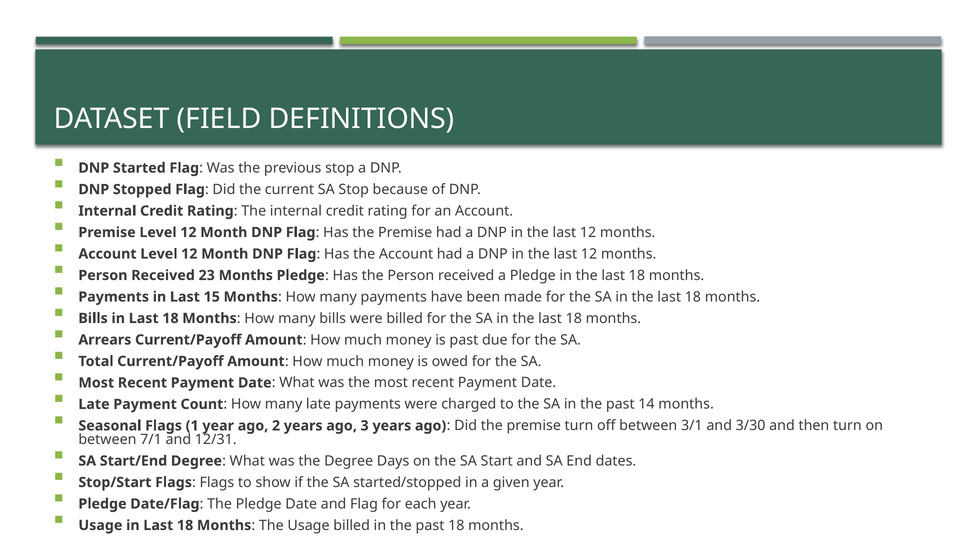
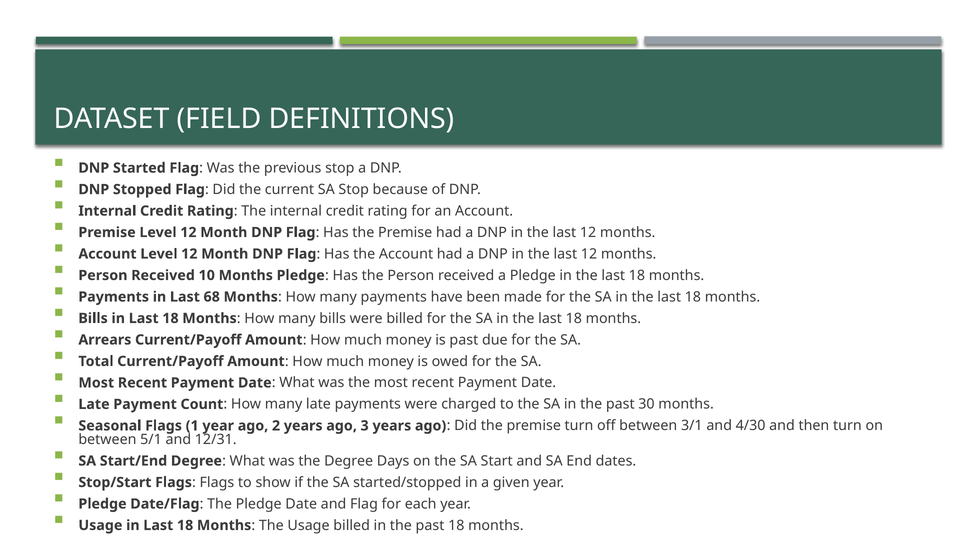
23: 23 -> 10 (207, 275)
15: 15 -> 68 (212, 297)
14: 14 -> 30 (646, 404)
3/30: 3/30 -> 4/30 (751, 425)
7/1: 7/1 -> 5/1 (151, 439)
